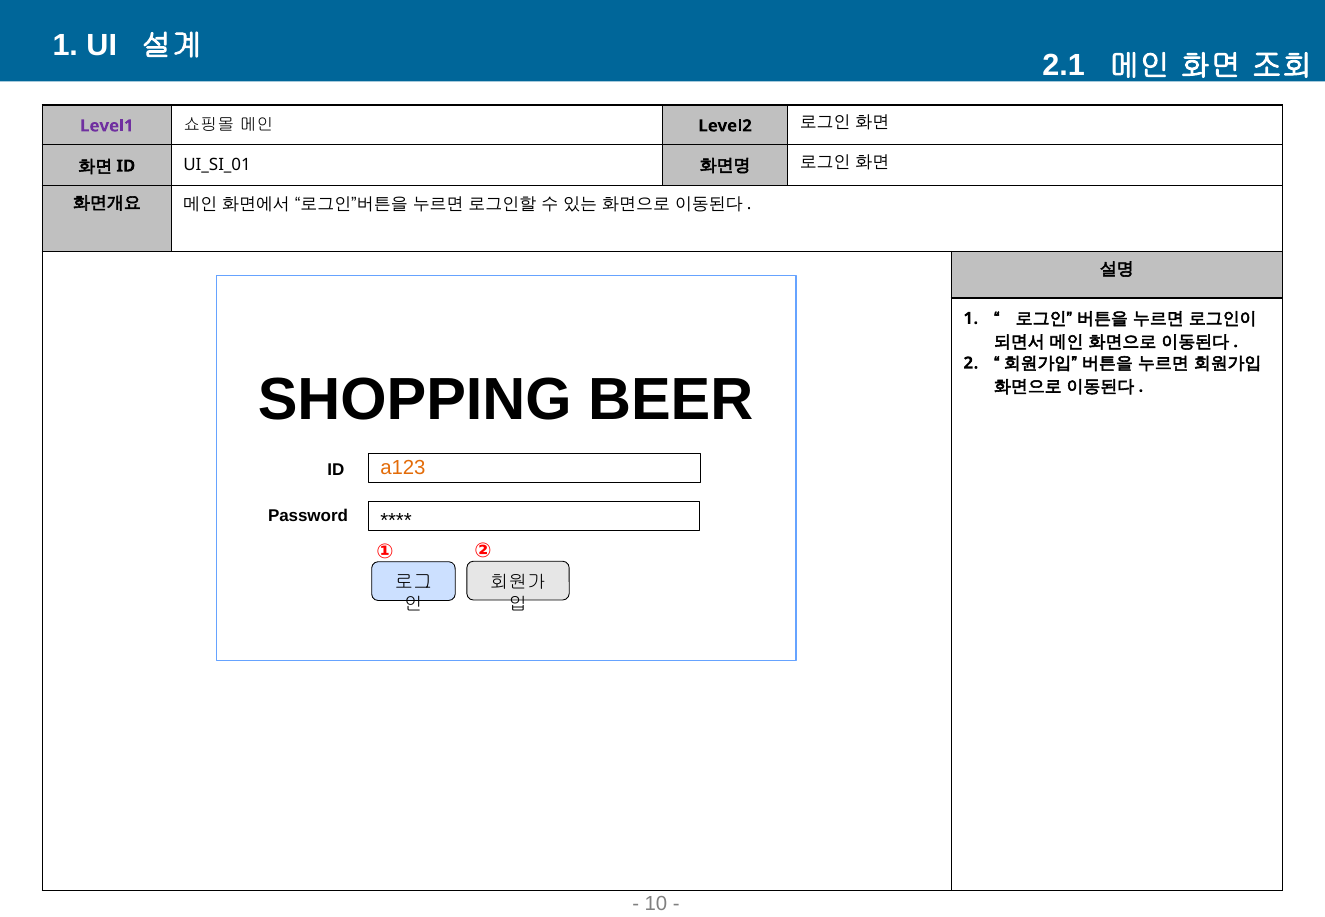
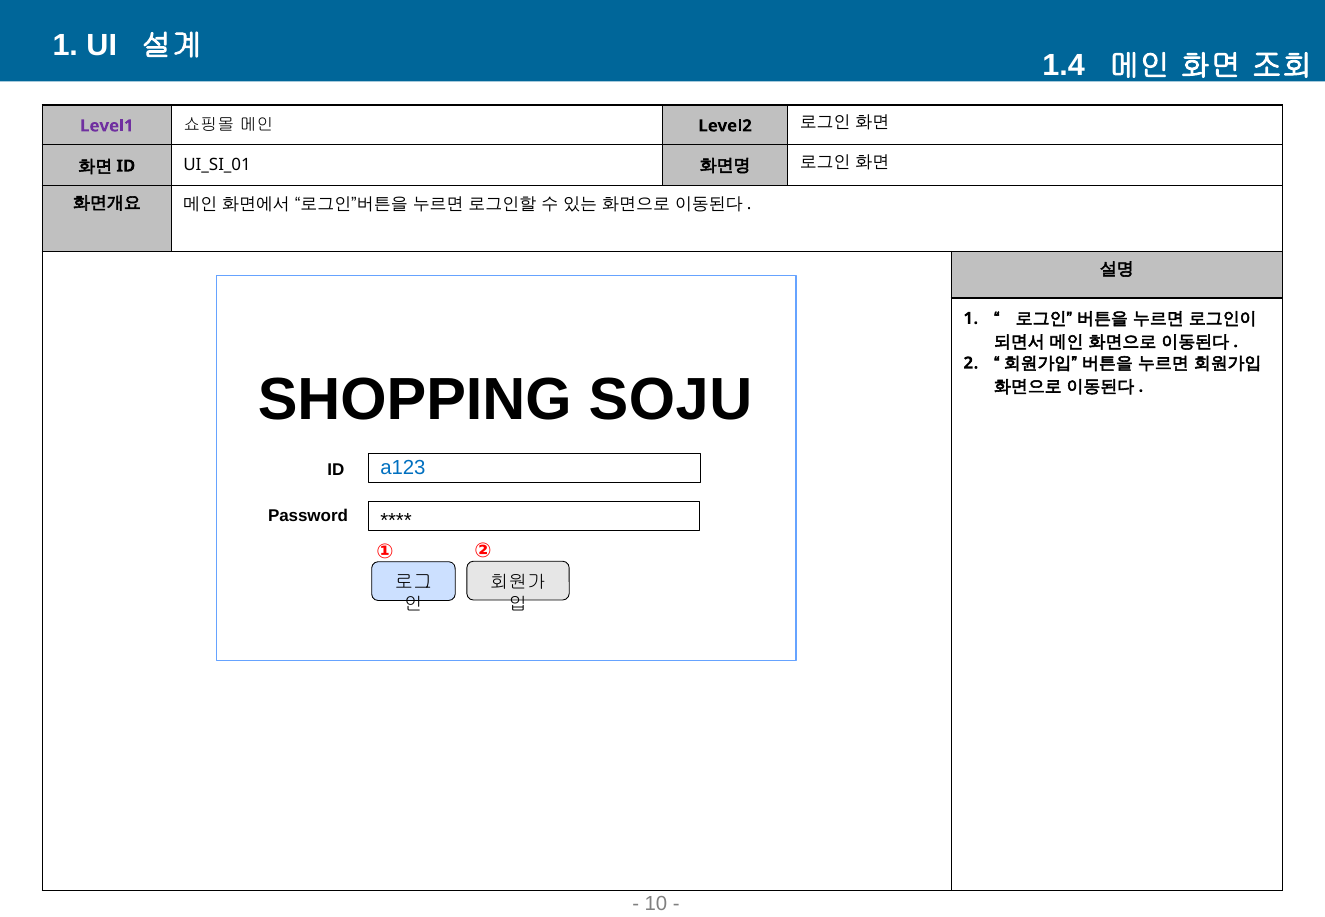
2.1: 2.1 -> 1.4 (1064, 66)
BEER: BEER -> SOJU (670, 400)
a123 colour: orange -> blue (403, 468)
